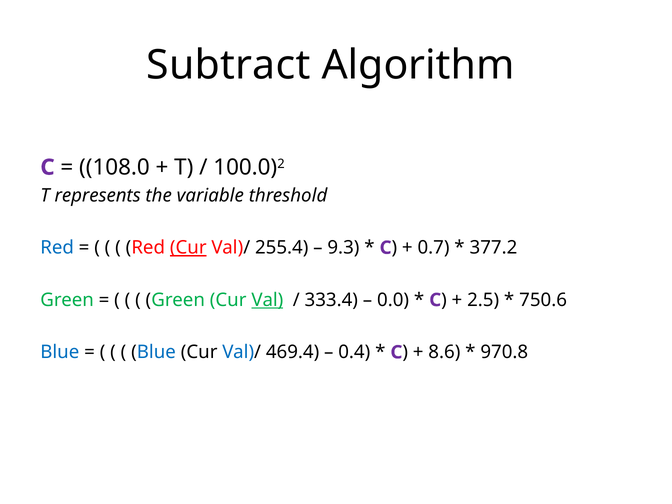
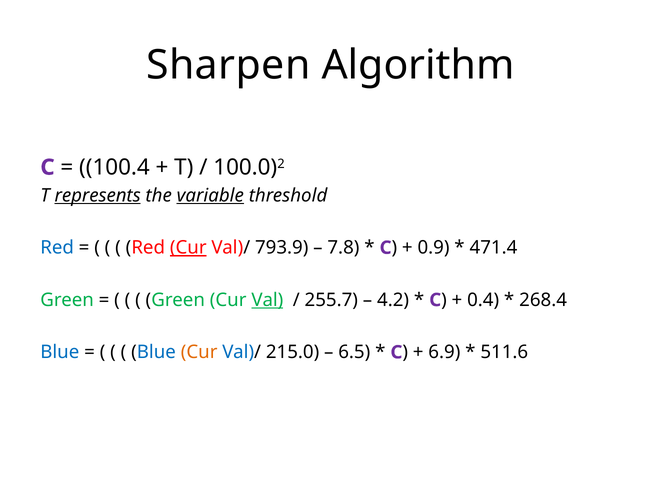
Subtract: Subtract -> Sharpen (228, 65)
108.0: 108.0 -> 100.4 (114, 167)
represents underline: none -> present (98, 195)
variable underline: none -> present (210, 195)
255.4: 255.4 -> 793.9 (282, 248)
9.3: 9.3 -> 7.8 (343, 248)
0.7: 0.7 -> 0.9 (434, 248)
377.2: 377.2 -> 471.4 (493, 248)
333.4: 333.4 -> 255.7 (331, 300)
0.0: 0.0 -> 4.2 (393, 300)
2.5: 2.5 -> 0.4 (483, 300)
750.6: 750.6 -> 268.4 (543, 300)
Cur colour: black -> orange (199, 352)
469.4: 469.4 -> 215.0 (293, 352)
0.4: 0.4 -> 6.5 (354, 352)
8.6: 8.6 -> 6.9 (444, 352)
970.8: 970.8 -> 511.6 (504, 352)
